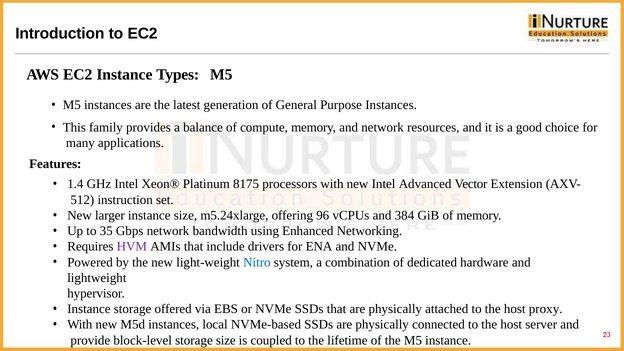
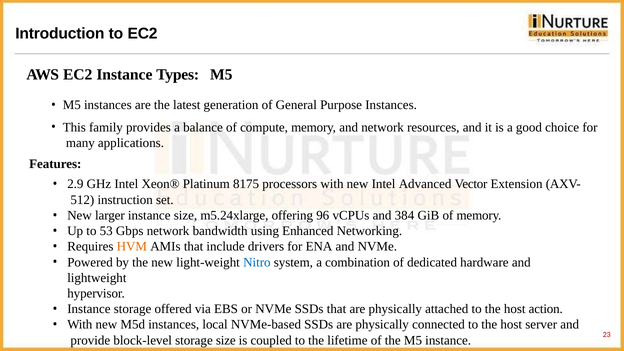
1.4: 1.4 -> 2.9 (75, 184)
35: 35 -> 53 (106, 231)
HVM colour: purple -> orange (132, 247)
proxy: proxy -> action (546, 309)
